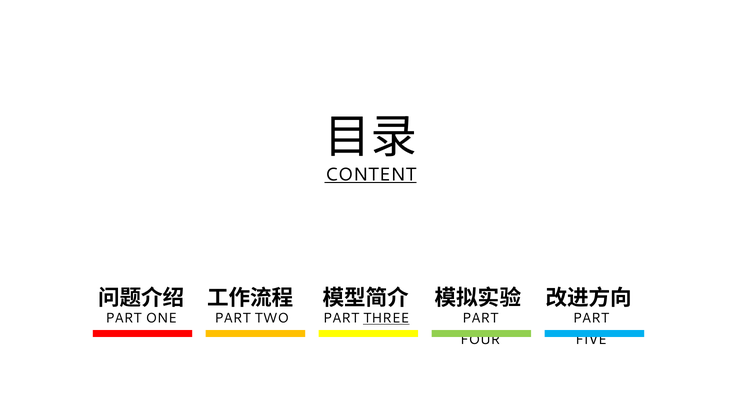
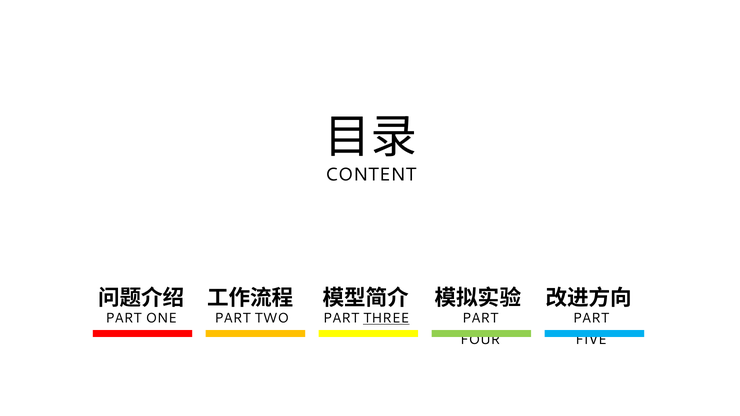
CONTENT underline: present -> none (371, 175)
